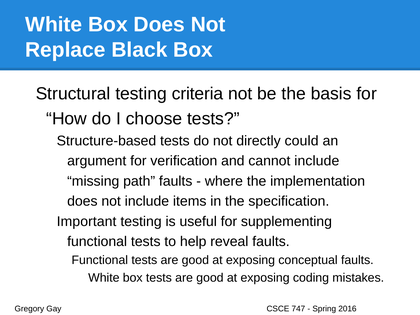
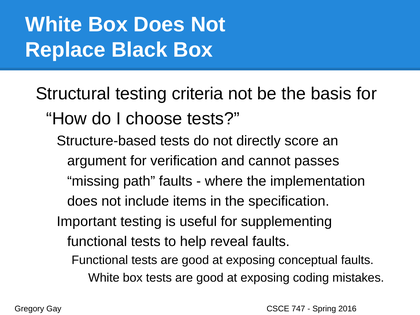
could: could -> score (302, 141)
cannot include: include -> passes (317, 161)
